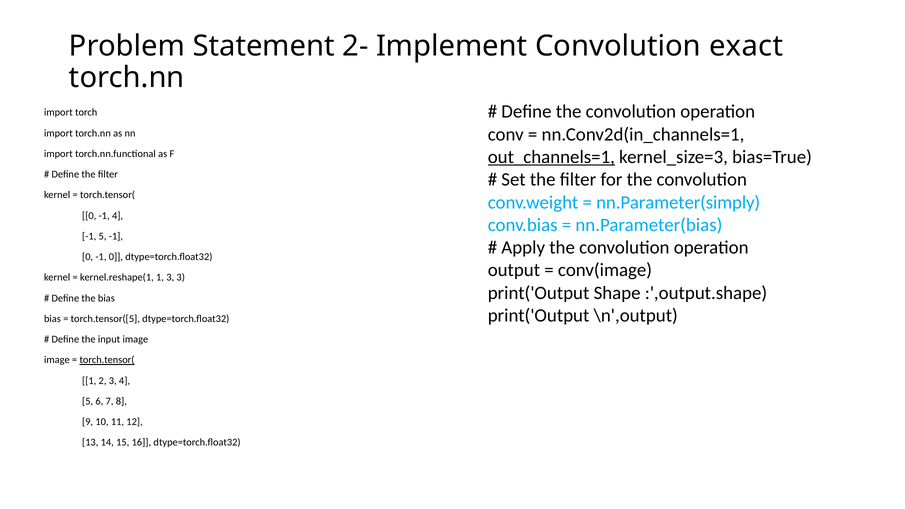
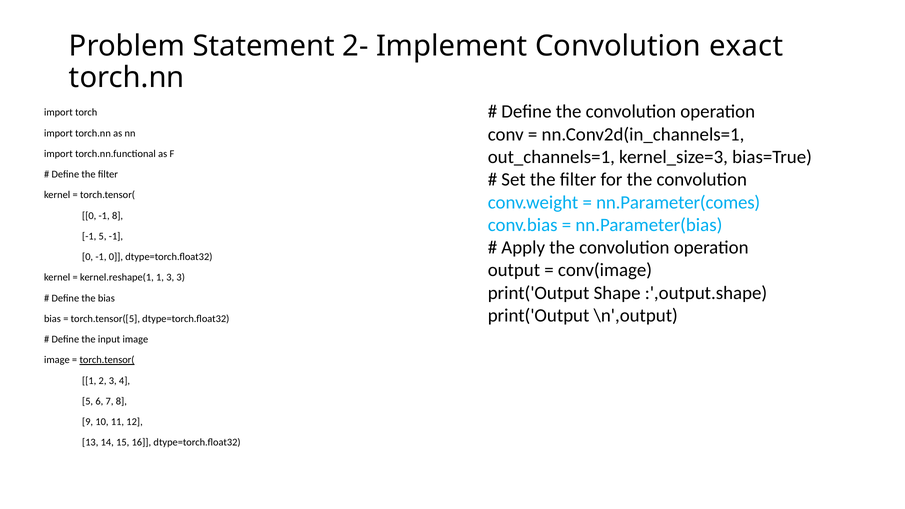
out_channels=1 underline: present -> none (551, 157)
nn.Parameter(simply: nn.Parameter(simply -> nn.Parameter(comes (678, 202)
-1 4: 4 -> 8 (118, 216)
